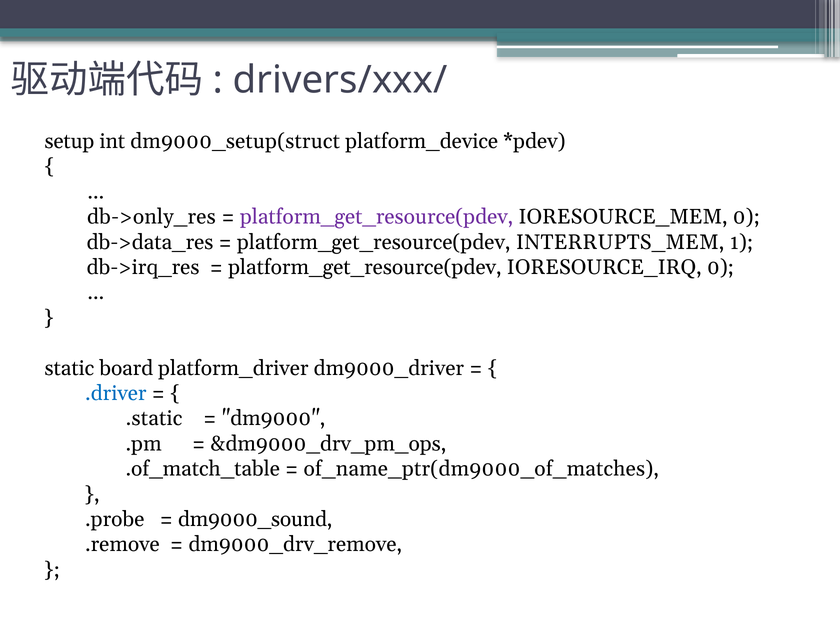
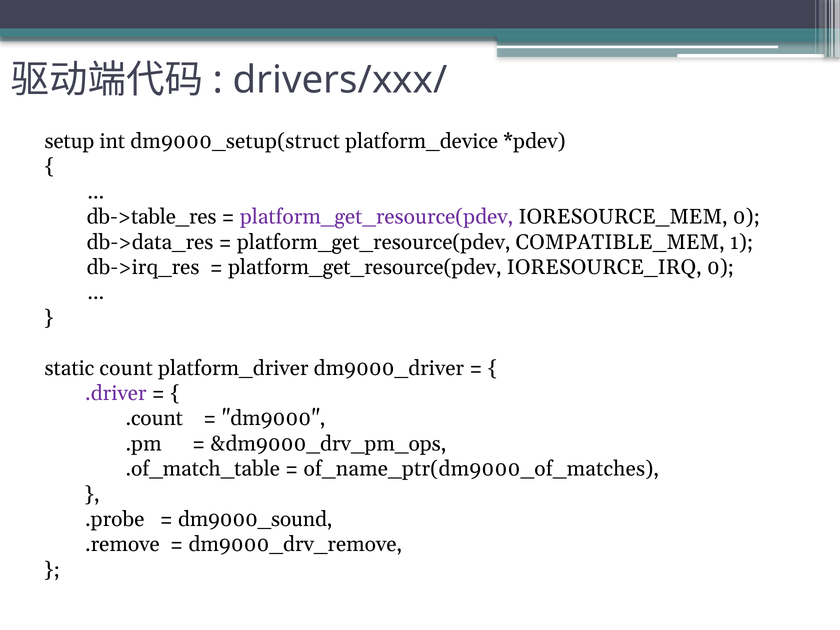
db->only_res: db->only_res -> db->table_res (152, 217)
INTERRUPTS_MEM: INTERRUPTS_MEM -> COMPATIBLE_MEM (620, 242)
board: board -> count (126, 368)
.driver colour: blue -> purple (116, 393)
.static: .static -> .count (154, 419)
